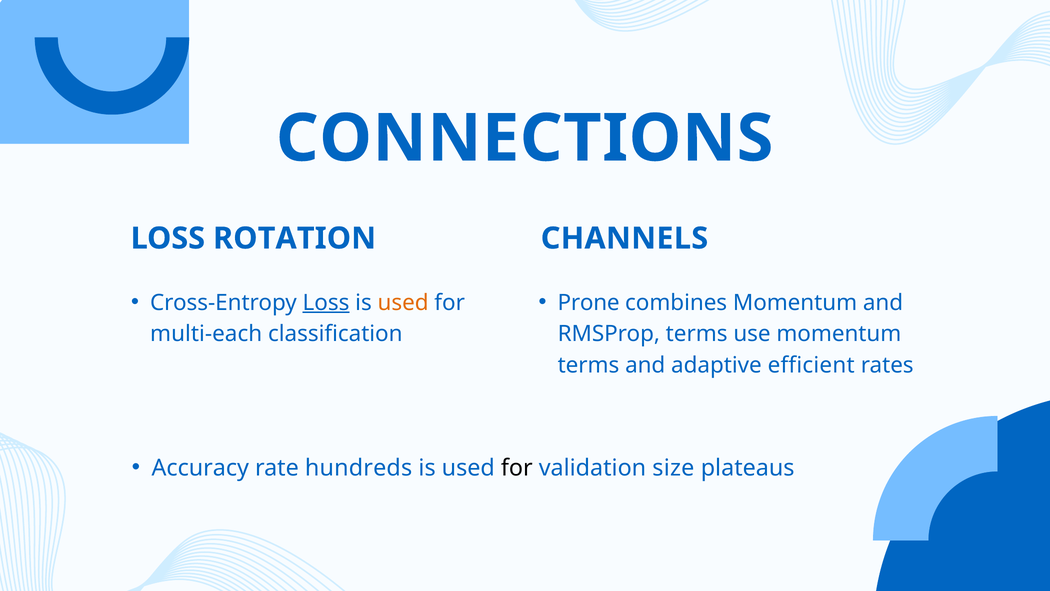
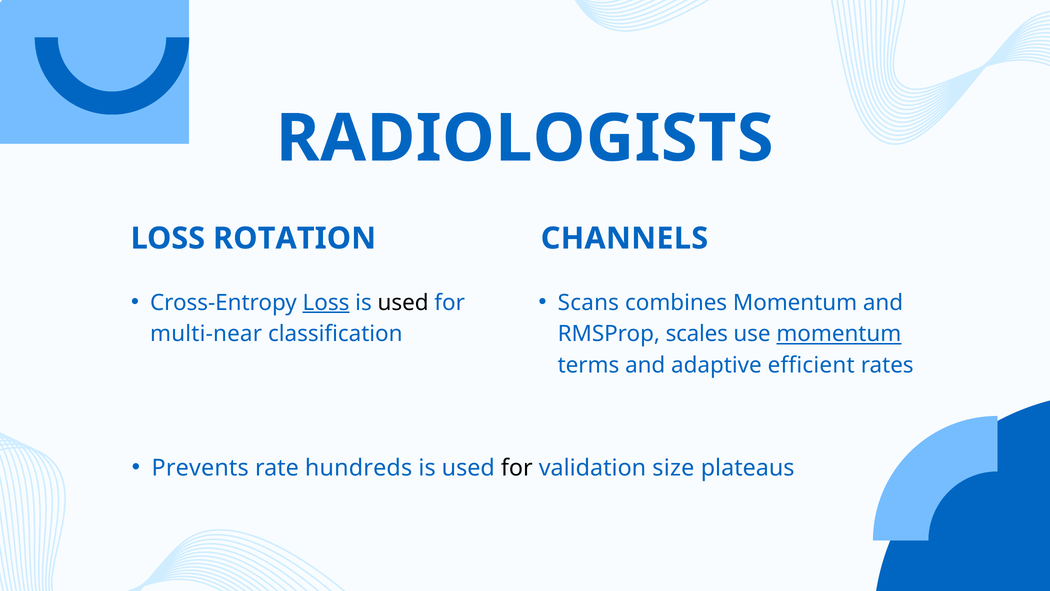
CONNECTIONS: CONNECTIONS -> RADIOLOGISTS (525, 139)
used colour: orange -> black (403, 302)
Prone: Prone -> Scans (588, 302)
multi-each: multi-each -> multi-near (206, 334)
RMSProp terms: terms -> scales (697, 334)
momentum underline: none -> present (839, 334)
Accuracy: Accuracy -> Prevents (200, 468)
